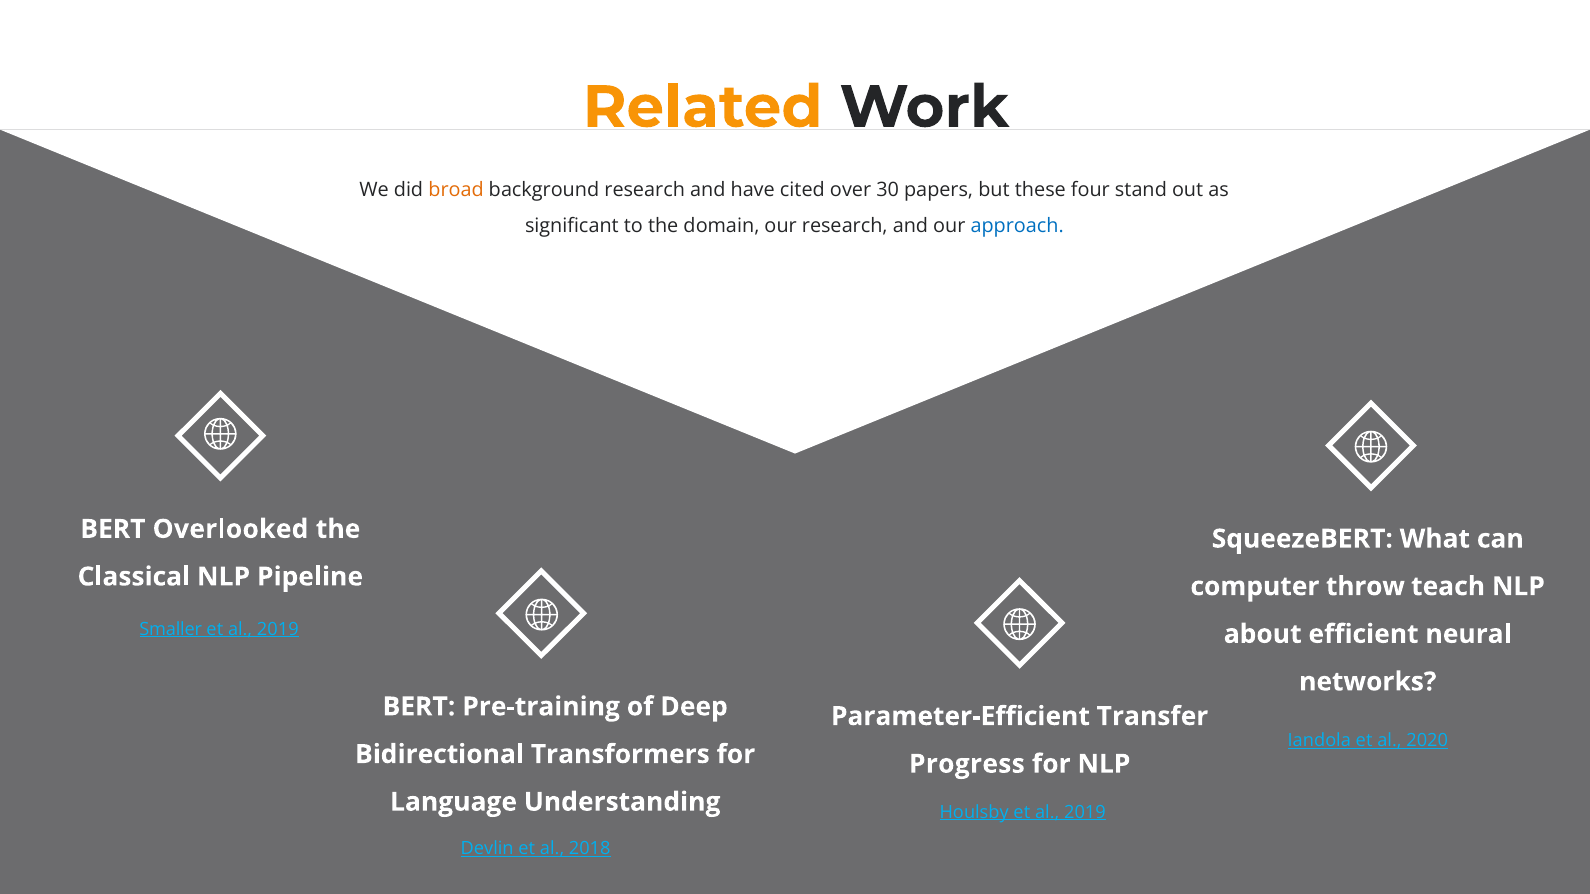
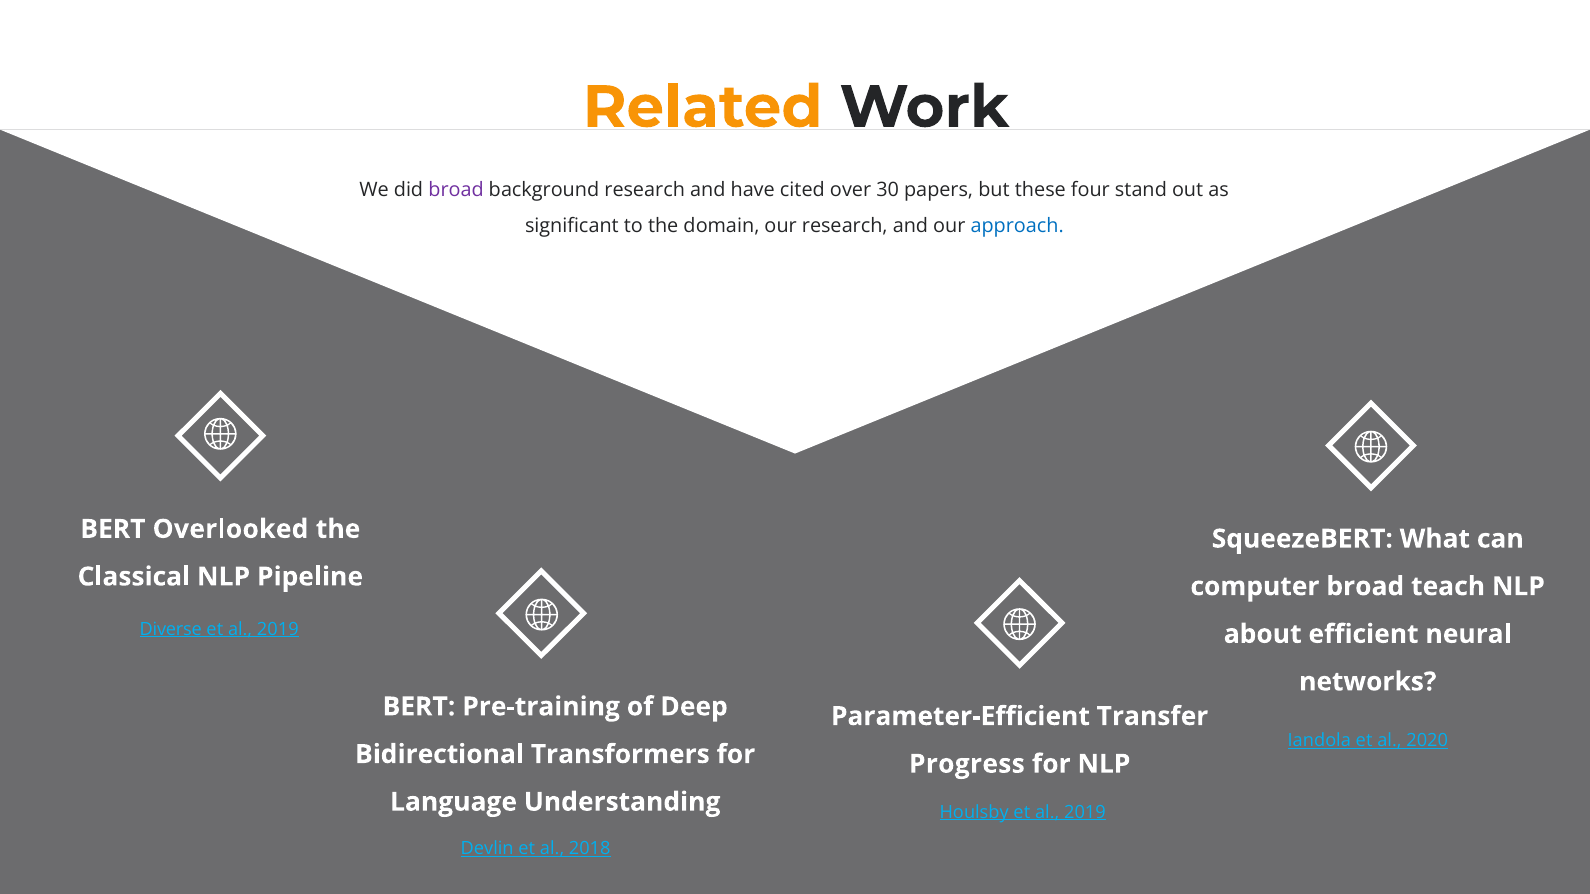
broad colour: orange -> purple (456, 190)
computer throw: throw -> broad (1365, 587)
Smaller: Smaller -> Diverse (171, 629)
